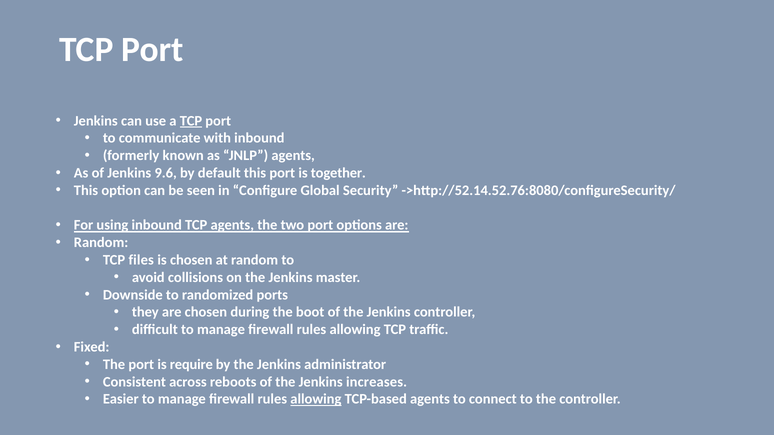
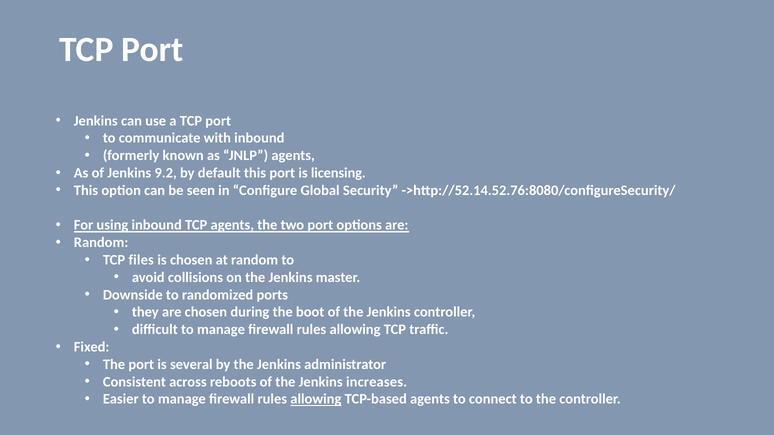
TCP underline: present -> none (191, 121)
9.6: 9.6 -> 9.2 (166, 173)
together: together -> licensing (338, 173)
require: require -> several (191, 365)
